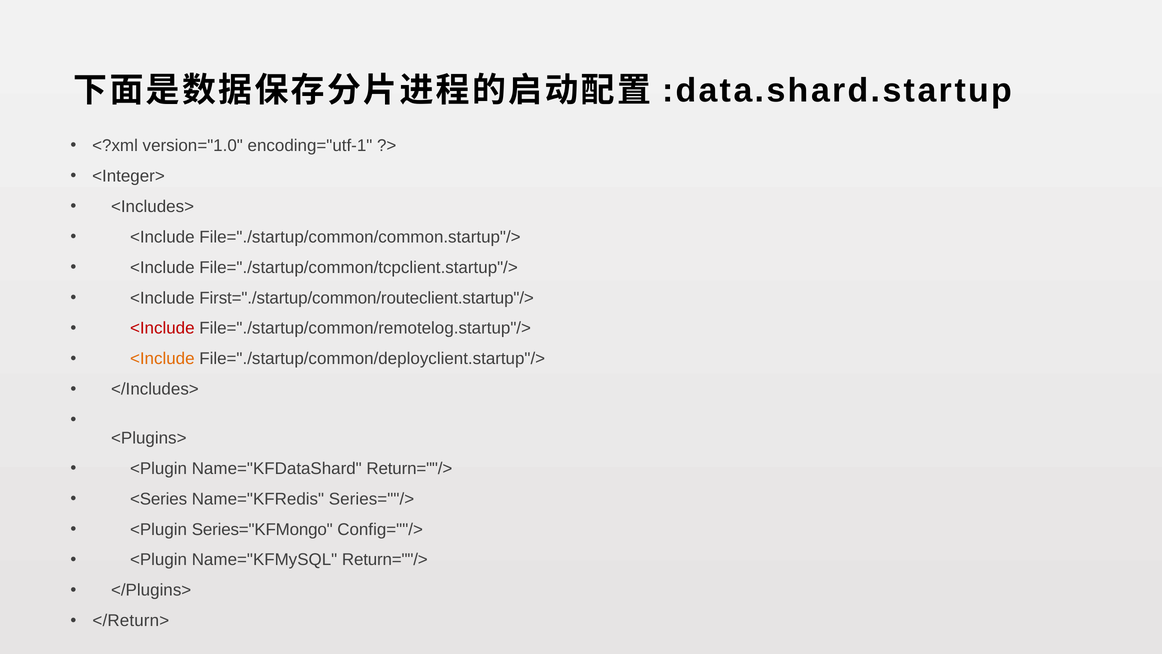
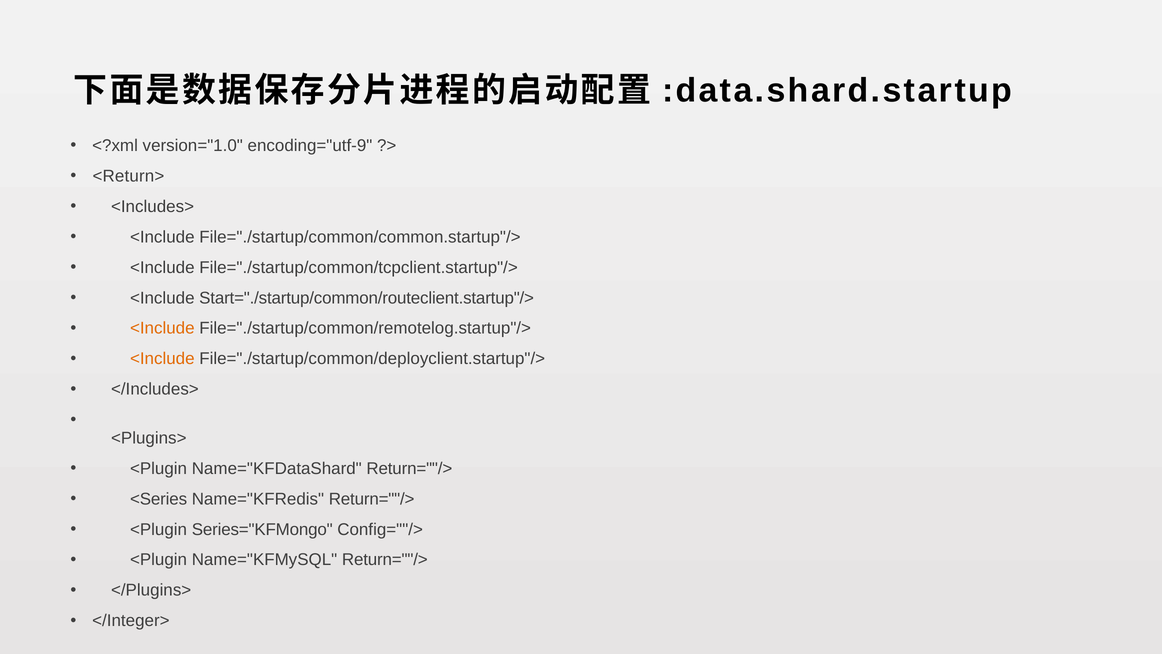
encoding="utf-1: encoding="utf-1 -> encoding="utf-9 (310, 146)
<Integer>: <Integer> -> <Return> (128, 176)
First="./startup/common/routeclient.startup"/>: First="./startup/common/routeclient.startup"/> -> Start="./startup/common/routeclient.startup"/> (367, 298)
<Include colour: red -> orange (162, 328)
Name="KFRedis Series=""/>: Series=""/> -> Return=""/> (372, 499)
</Return>: </Return> -> </Integer> (131, 620)
